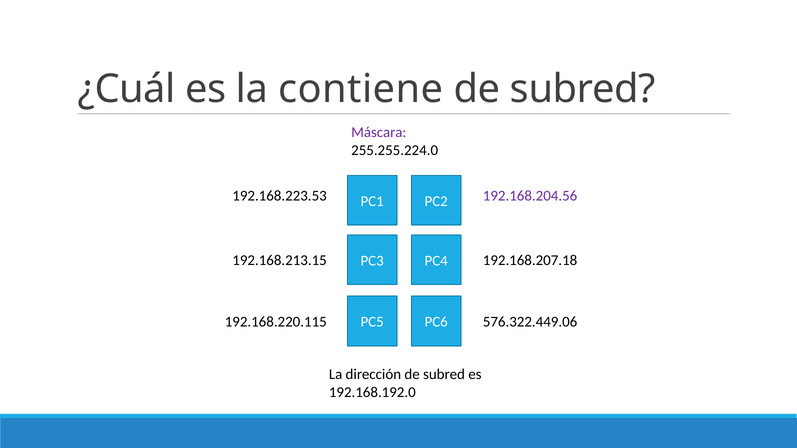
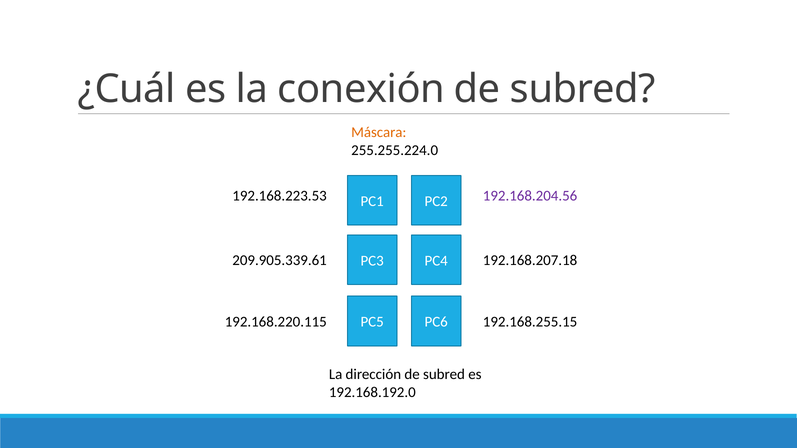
contiene: contiene -> conexión (361, 89)
Máscara colour: purple -> orange (379, 133)
192.168.213.15: 192.168.213.15 -> 209.905.339.61 (280, 261)
576.322.449.06: 576.322.449.06 -> 192.168.255.15 (530, 322)
